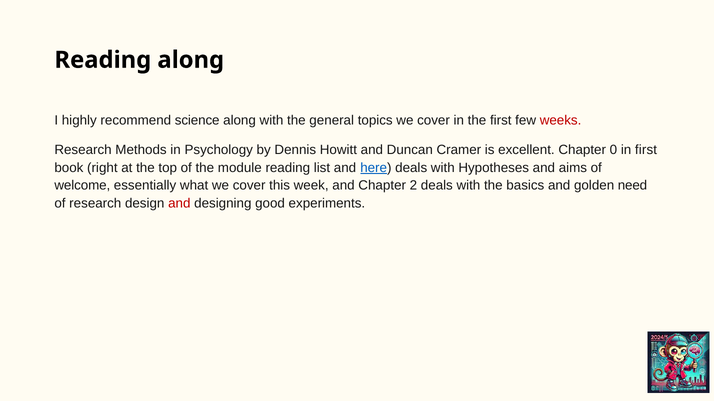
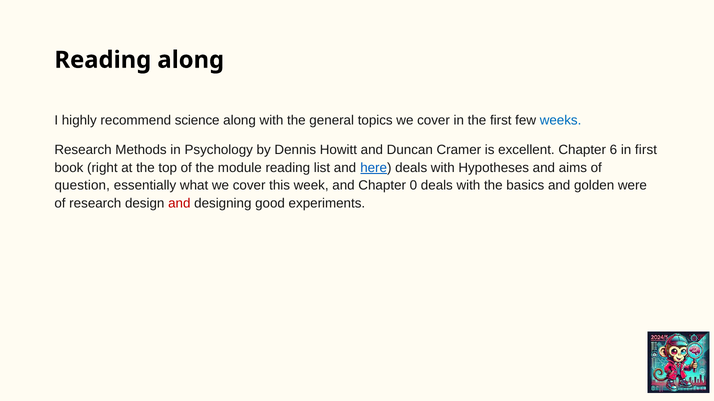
weeks colour: red -> blue (561, 120)
0: 0 -> 6 (613, 150)
welcome: welcome -> question (82, 186)
2: 2 -> 0 (413, 186)
need: need -> were (632, 186)
